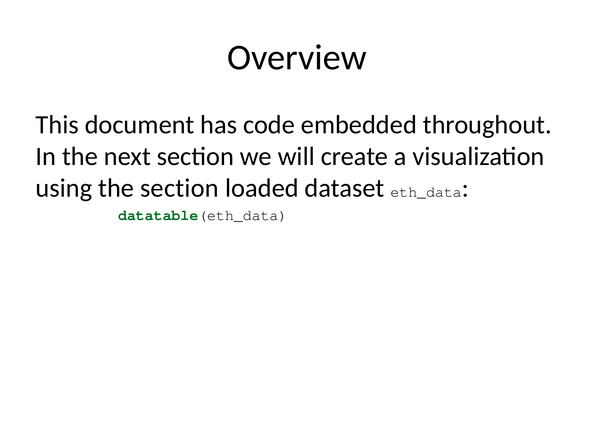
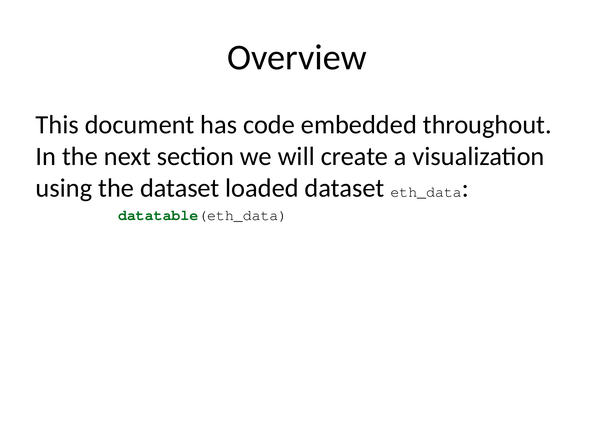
the section: section -> dataset (180, 188)
